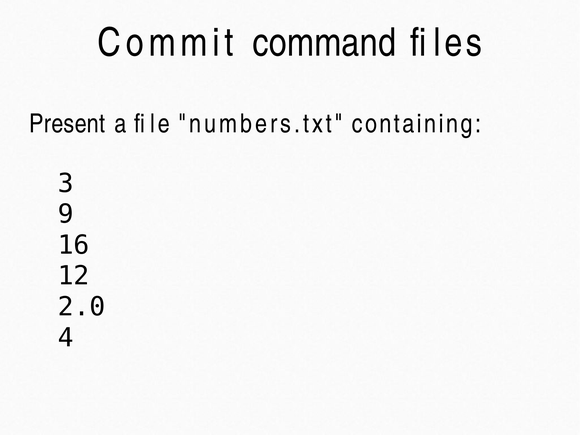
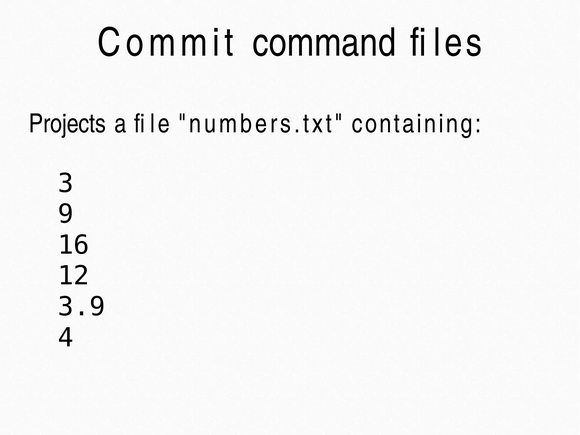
Present: Present -> Projects (67, 124)
2.0: 2.0 -> 3.9 (82, 306)
